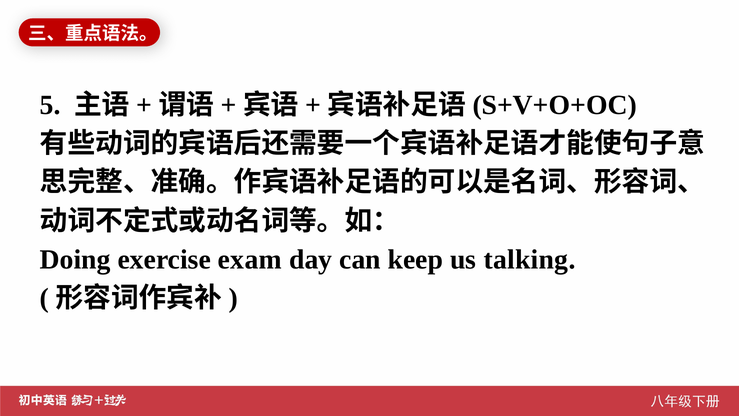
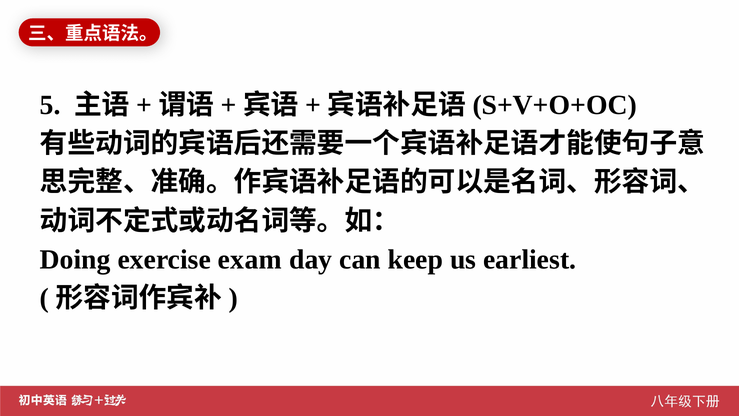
talking: talking -> earliest (530, 259)
